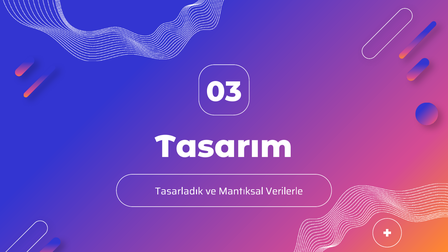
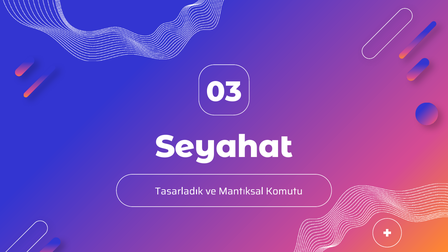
Tasarım: Tasarım -> Seyahat (224, 147)
Verilerle: Verilerle -> Komutu (284, 191)
